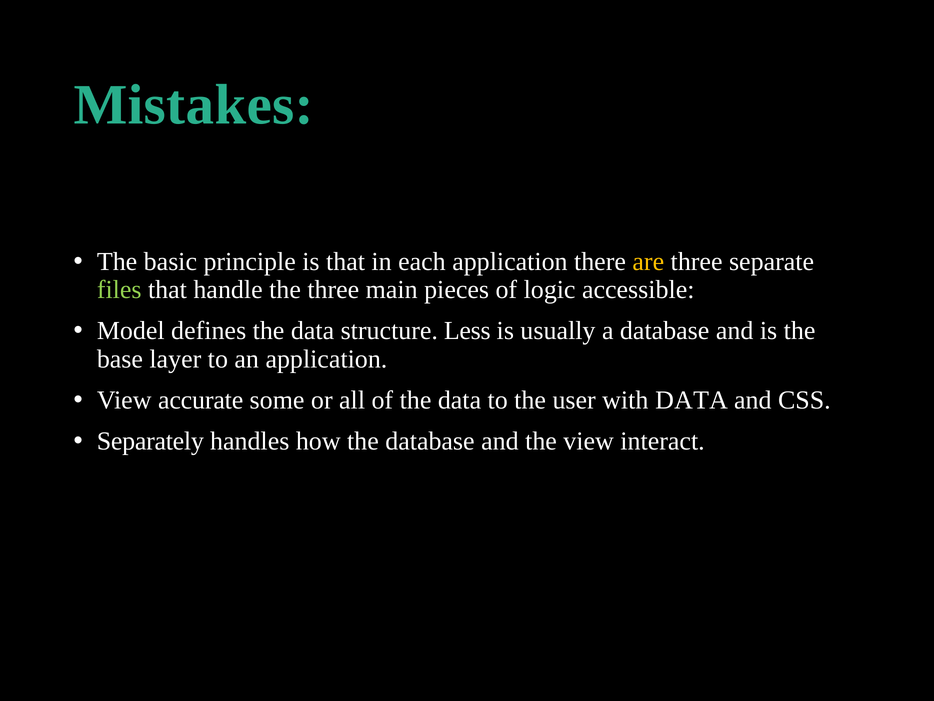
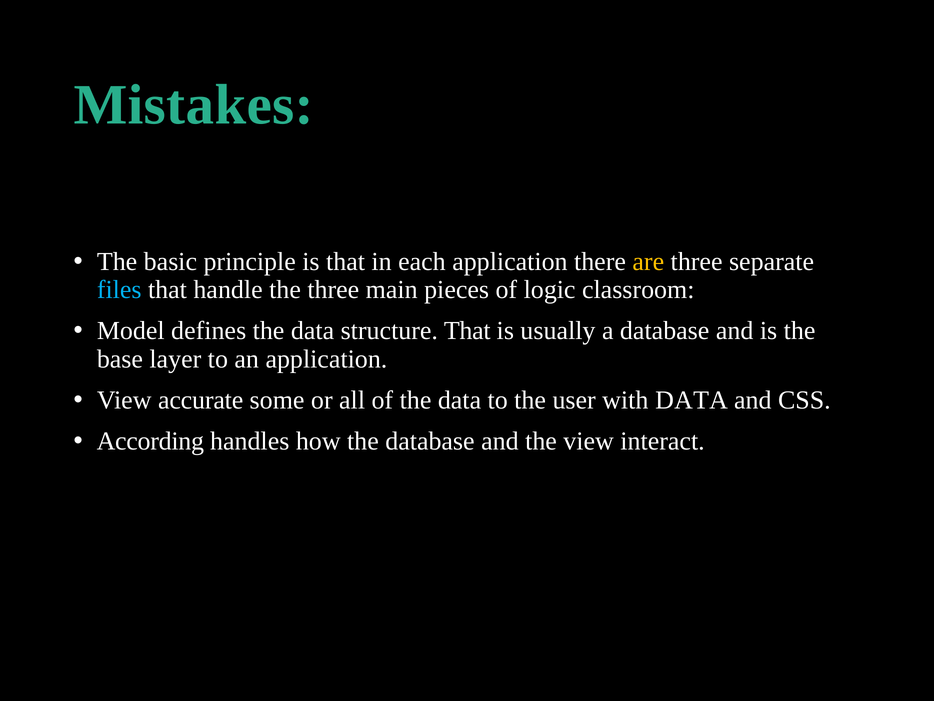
files colour: light green -> light blue (119, 290)
accessible: accessible -> classroom (638, 290)
structure Less: Less -> That (467, 331)
Separately: Separately -> According (150, 441)
